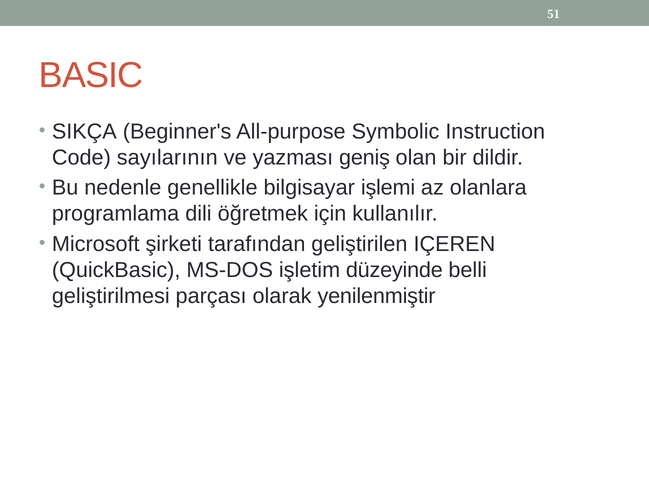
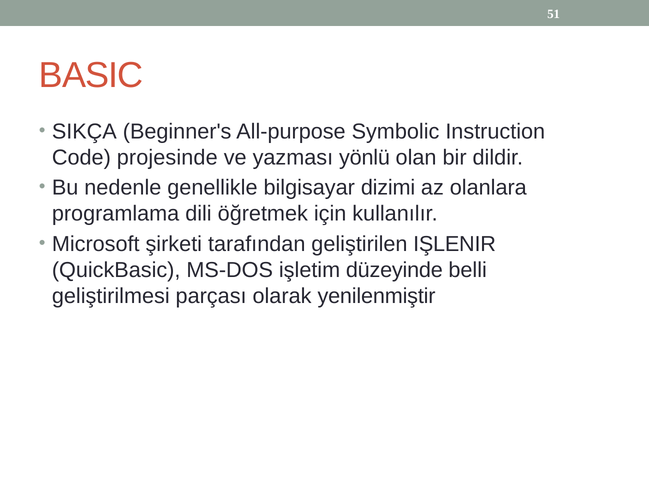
sayılarının: sayılarının -> projesinde (167, 157)
geniş: geniş -> yönlü (365, 157)
işlemi: işlemi -> dizimi (388, 188)
IÇEREN: IÇEREN -> IŞLENIR (455, 244)
